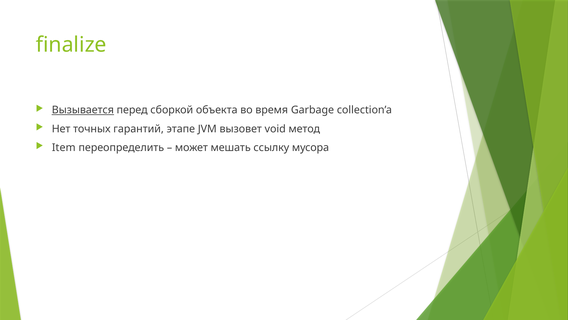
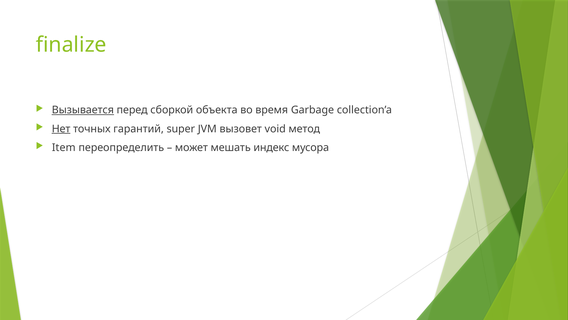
Нет underline: none -> present (61, 129)
этапе: этапе -> super (181, 129)
ссылку: ссылку -> индекс (271, 147)
